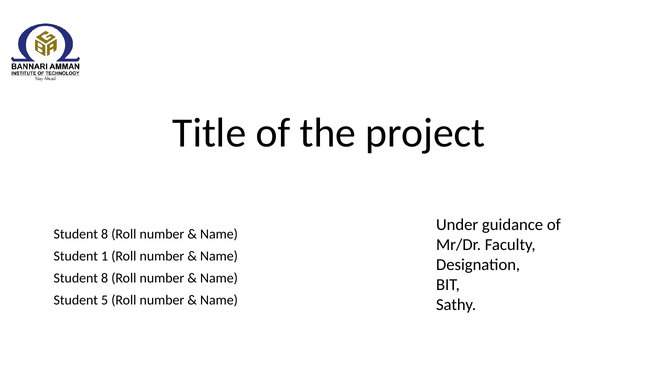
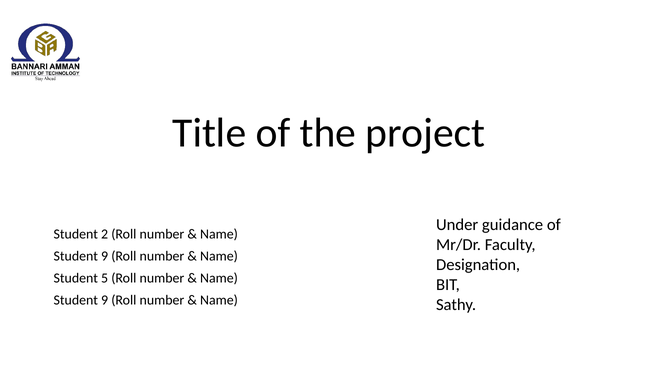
8: 8 -> 2 (105, 234)
1: 1 -> 9 (105, 256)
8: 8 -> 5 (105, 278)
5: 5 -> 9 (105, 300)
